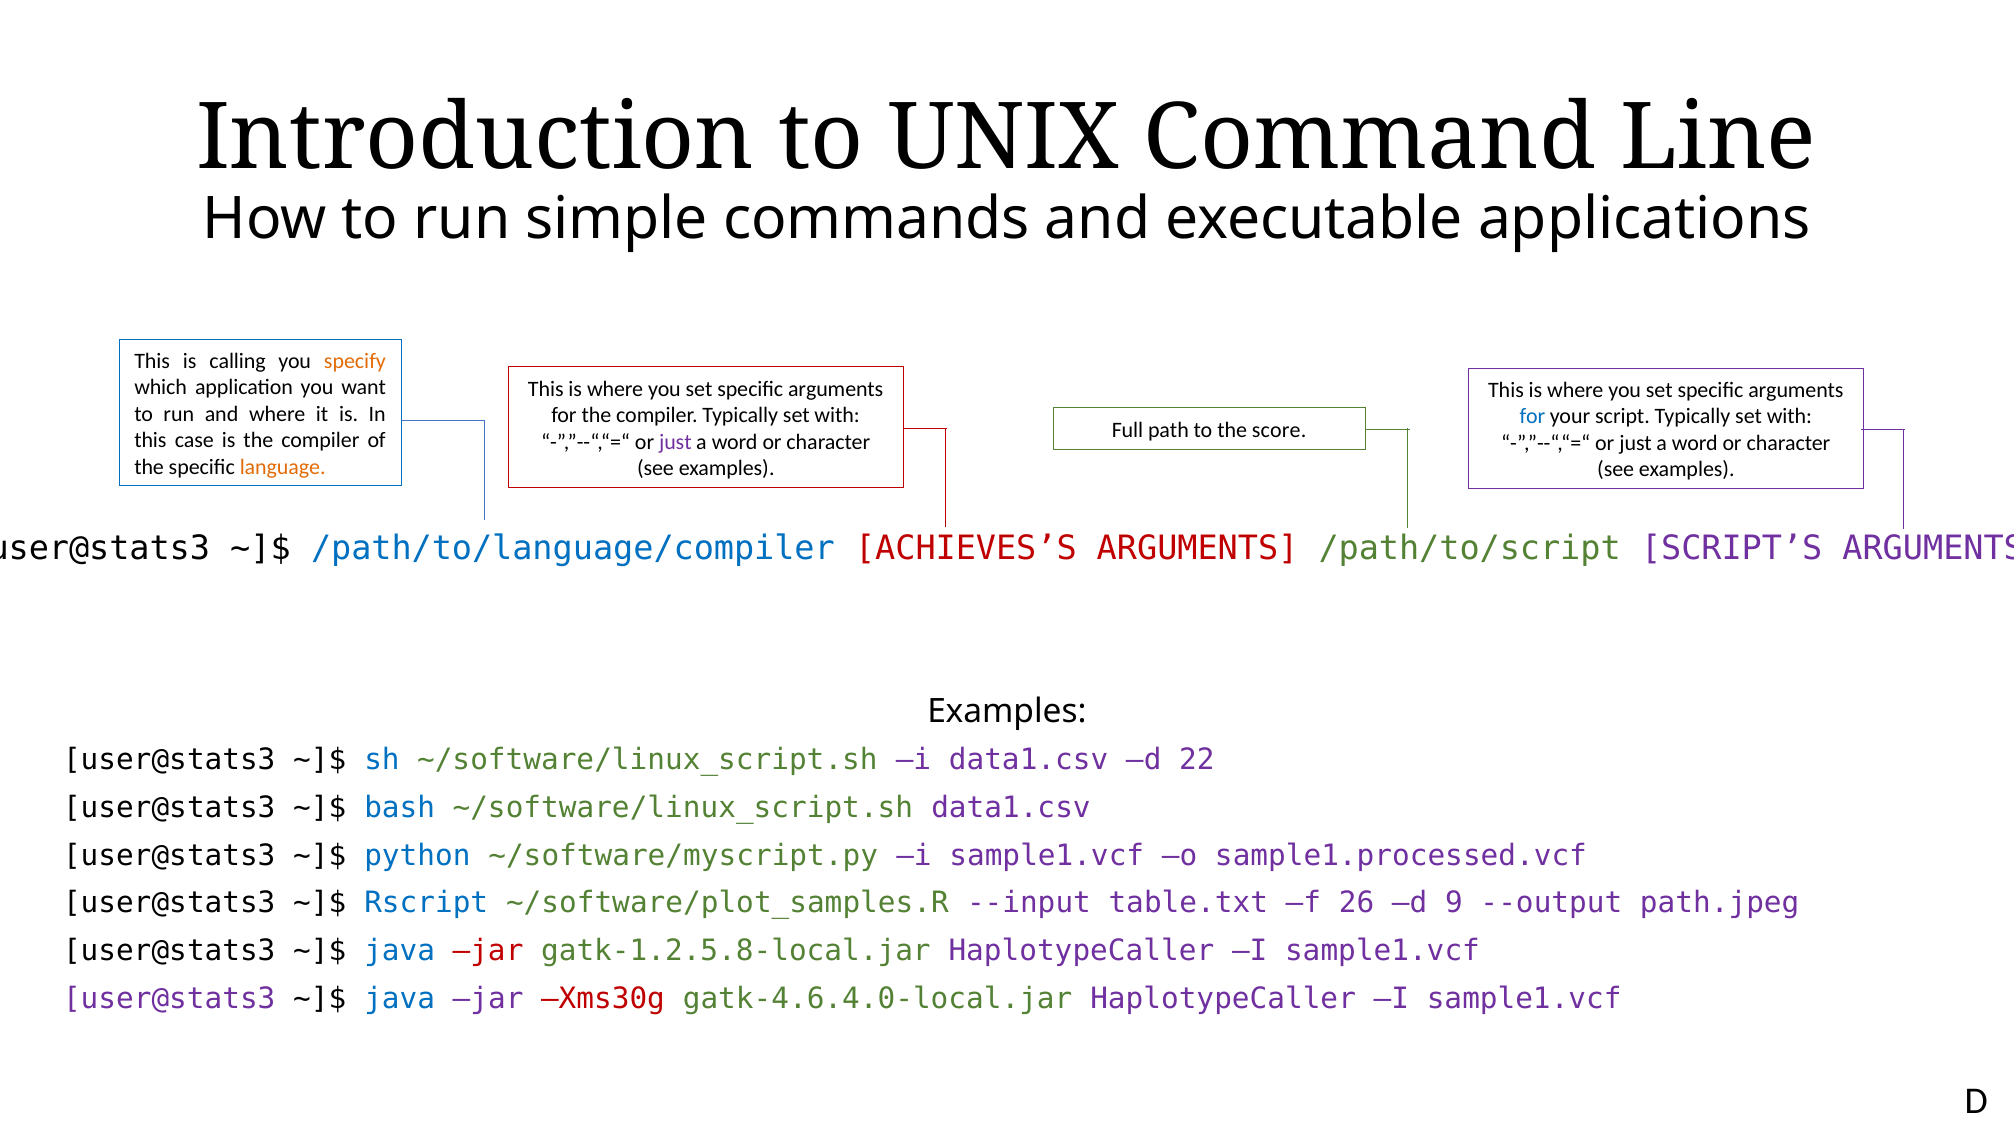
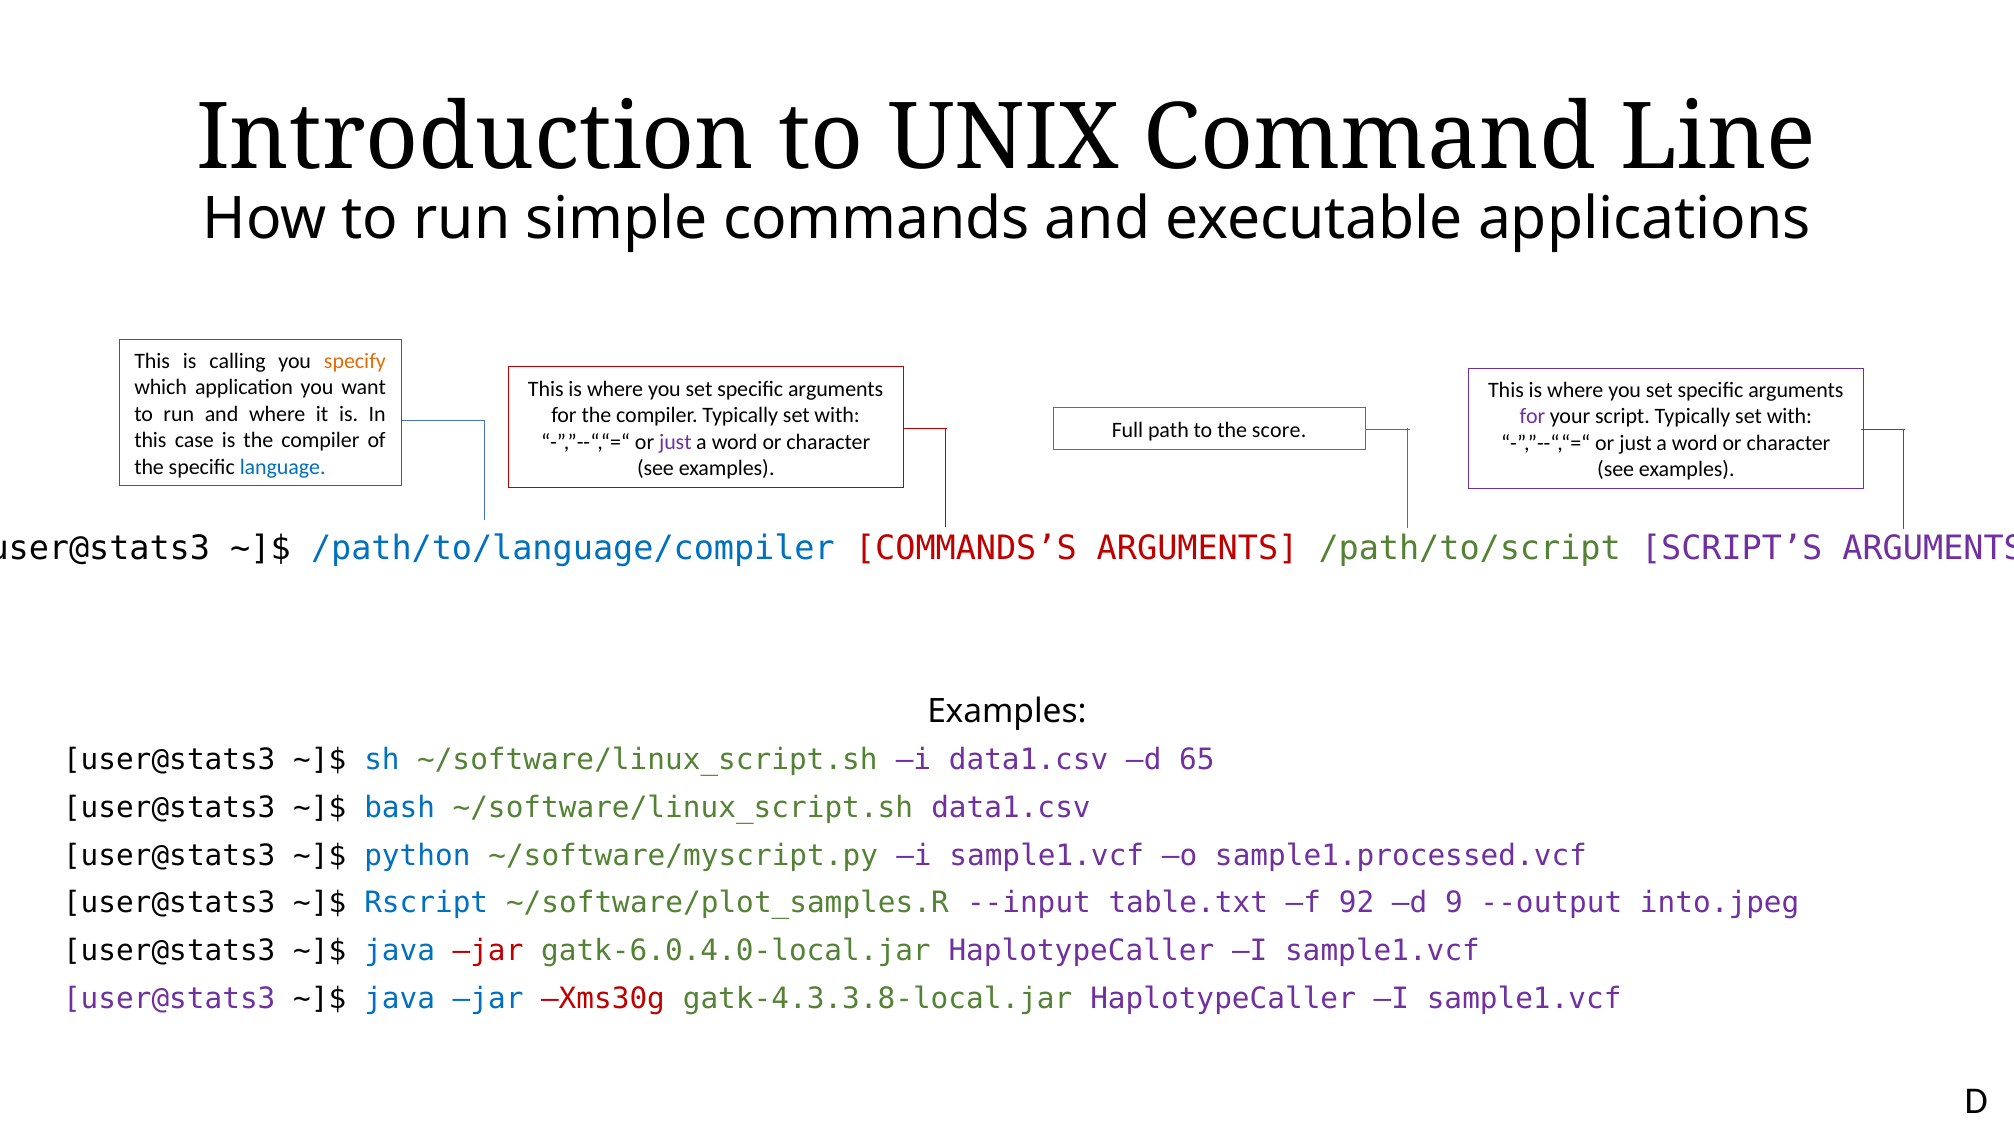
for colour: blue -> purple (1532, 417)
language colour: orange -> blue (283, 467)
ACHIEVES’S: ACHIEVES’S -> COMMANDS’S (966, 548)
22: 22 -> 65 (1197, 759)
26: 26 -> 92 (1357, 903)
path.jpeg: path.jpeg -> into.jpeg (1720, 903)
gatk-1.2.5.8-local.jar: gatk-1.2.5.8-local.jar -> gatk-6.0.4.0-local.jar (736, 951)
jar colour: purple -> blue (488, 999)
gatk-4.6.4.0-local.jar: gatk-4.6.4.0-local.jar -> gatk-4.3.3.8-local.jar (878, 999)
